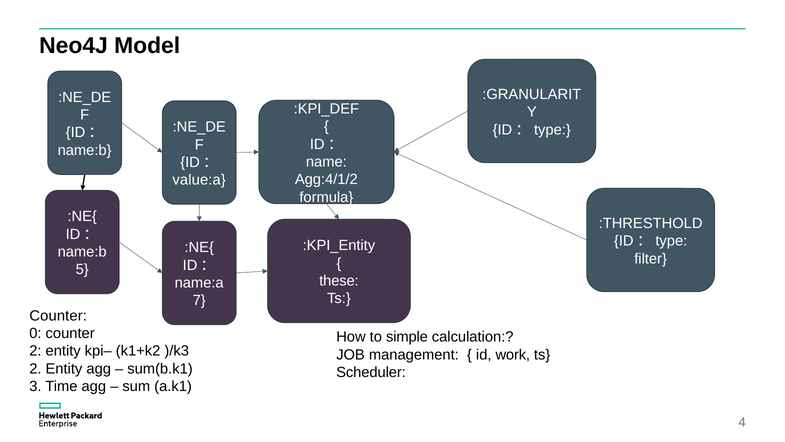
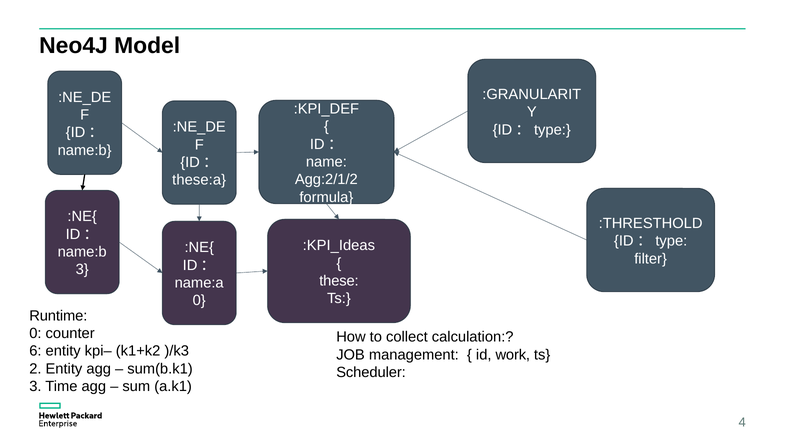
Agg:4/1/2: Agg:4/1/2 -> Agg:2/1/2 (326, 179)
value:a: value:a -> these:a (199, 180)
:KPI_Entity: :KPI_Entity -> :KPI_Ideas (339, 245)
5: 5 -> 3 (82, 269)
7: 7 -> 0 (199, 300)
Counter: Counter -> Runtime (58, 315)
simple: simple -> collect (407, 337)
2: 2 -> 6 (35, 351)
